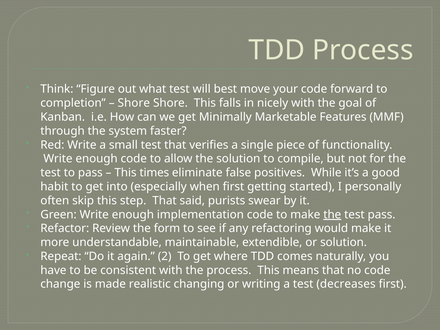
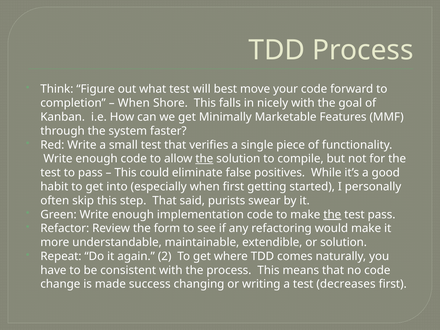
Shore: Shore -> When (134, 103)
the underline: none -> present (204, 159)
times: times -> could (154, 173)
realistic: realistic -> success (150, 284)
